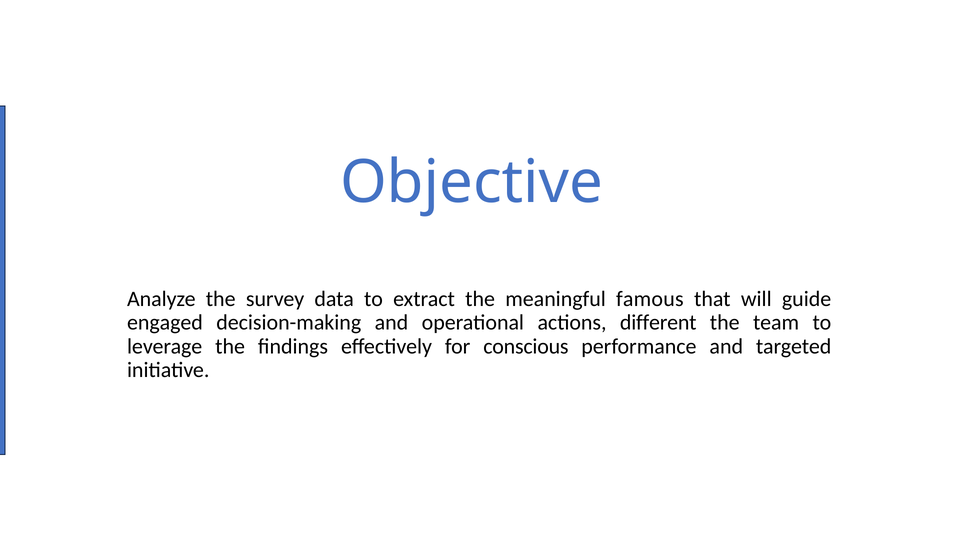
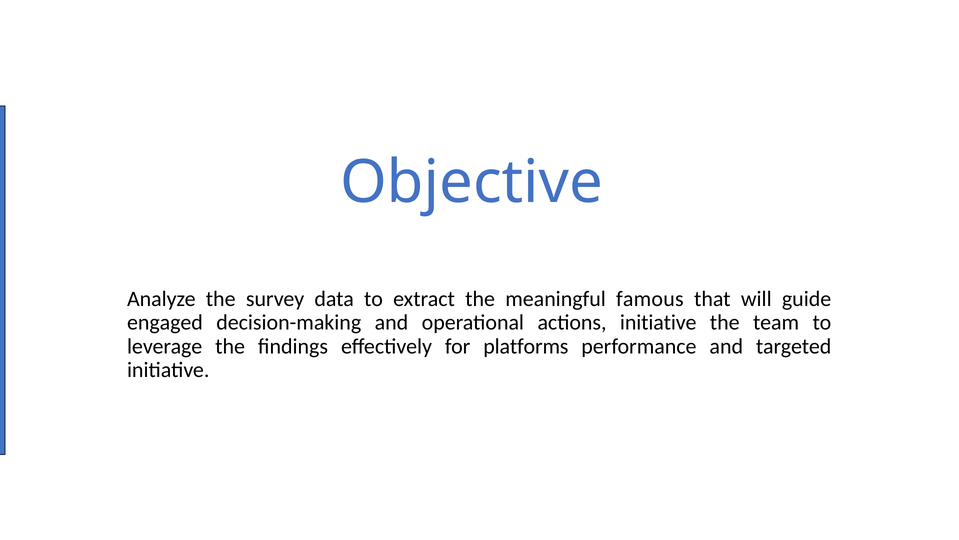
actions different: different -> initiative (658, 322)
conscious: conscious -> platforms (526, 346)
